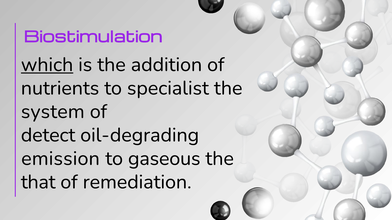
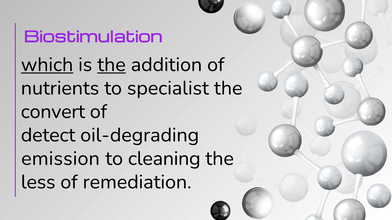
the underline: none -> present (112, 65)
system: system -> convert (53, 112)
gaseous: gaseous -> cleaning (164, 159)
that: that -> less (38, 182)
